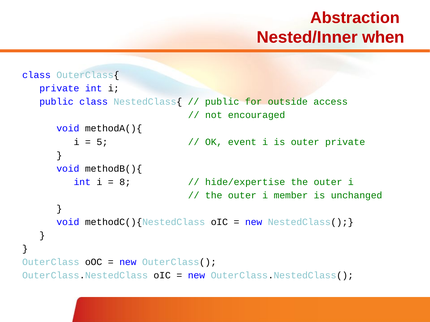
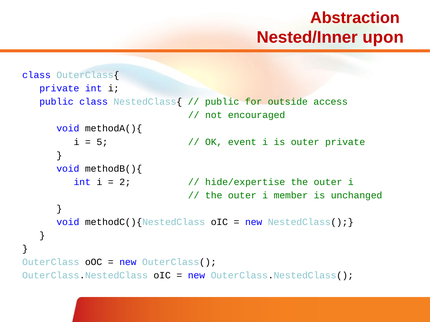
when: when -> upon (383, 37)
8: 8 -> 2 (125, 182)
